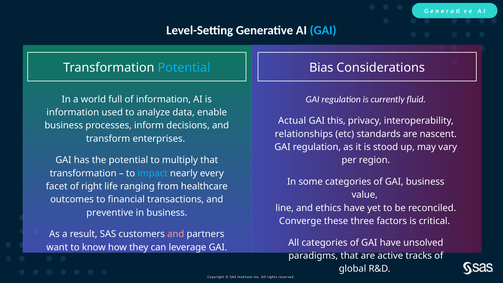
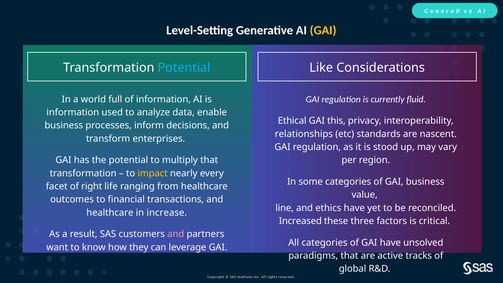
GAI colour: light blue -> yellow (323, 30)
Bias: Bias -> Like (321, 68)
Actual: Actual -> Ethical (292, 121)
impact colour: light blue -> yellow (153, 173)
preventive: preventive -> healthcare (110, 213)
in business: business -> increase (167, 213)
Converge: Converge -> Increased (300, 221)
